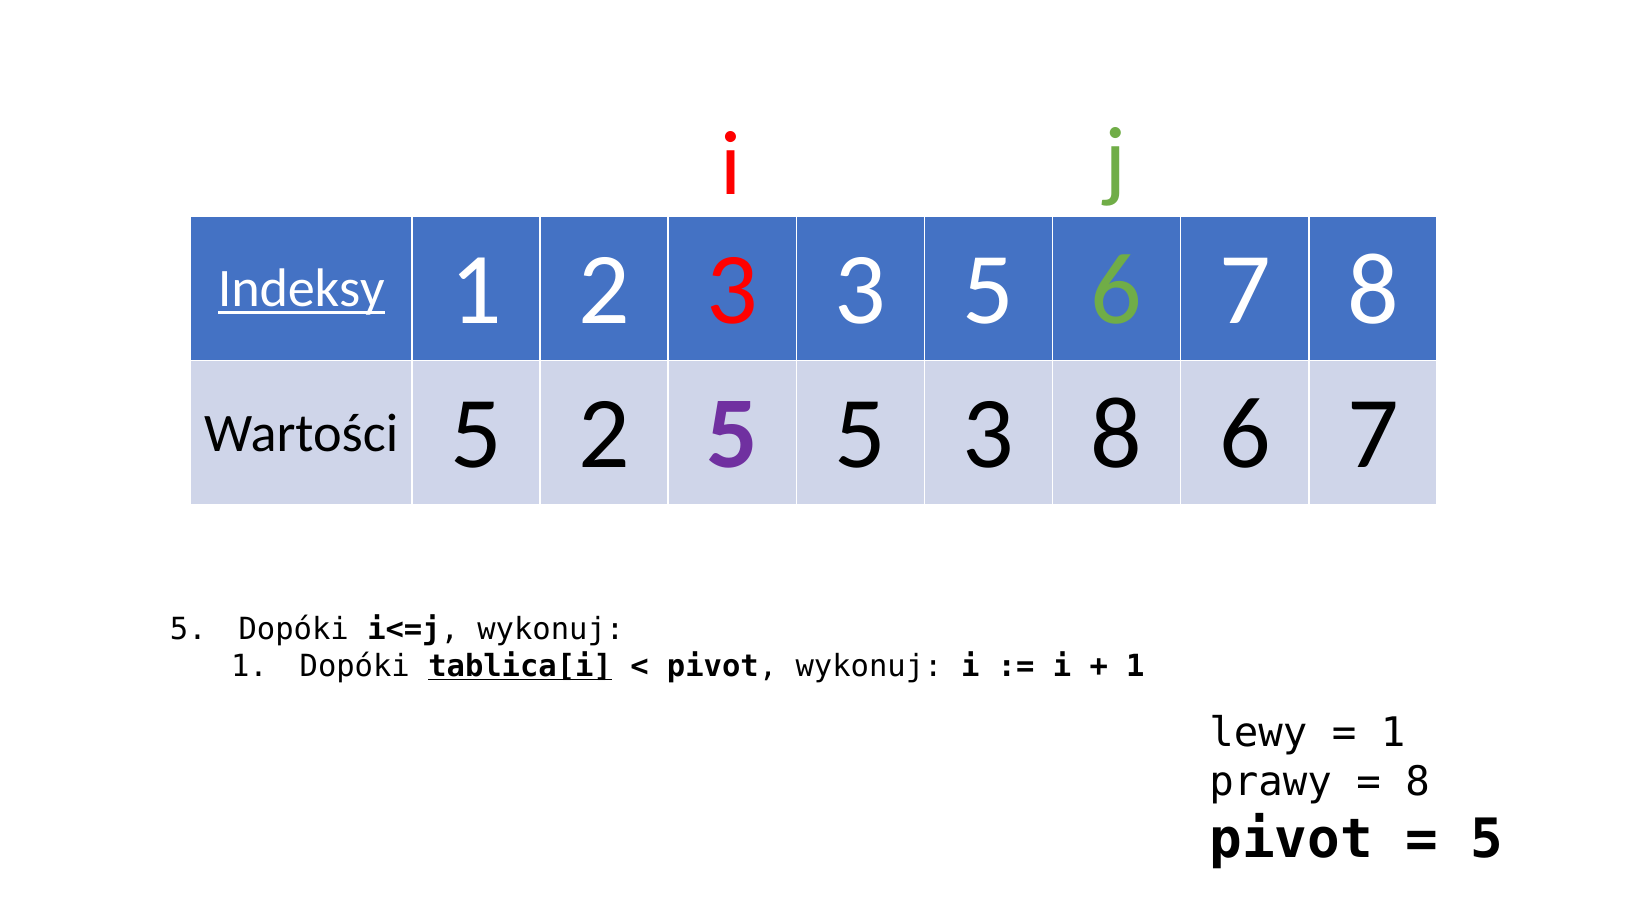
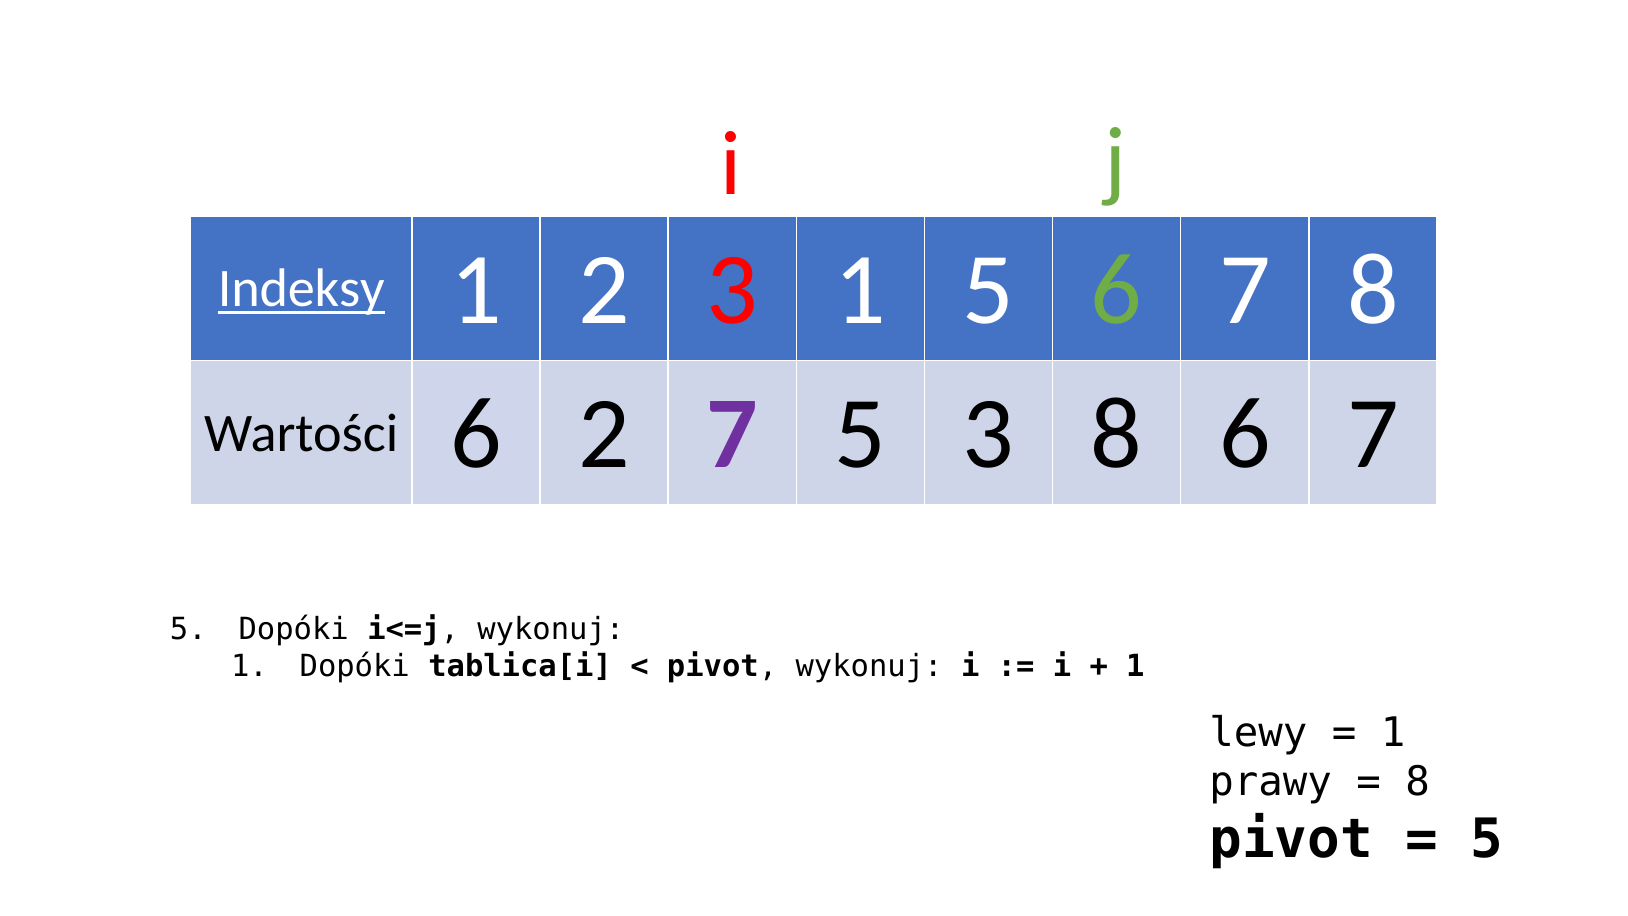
3 3: 3 -> 1 (860, 289)
Wartości 5: 5 -> 6 (476, 434)
2 5: 5 -> 7 (732, 434)
tablica[i underline: present -> none (520, 666)
